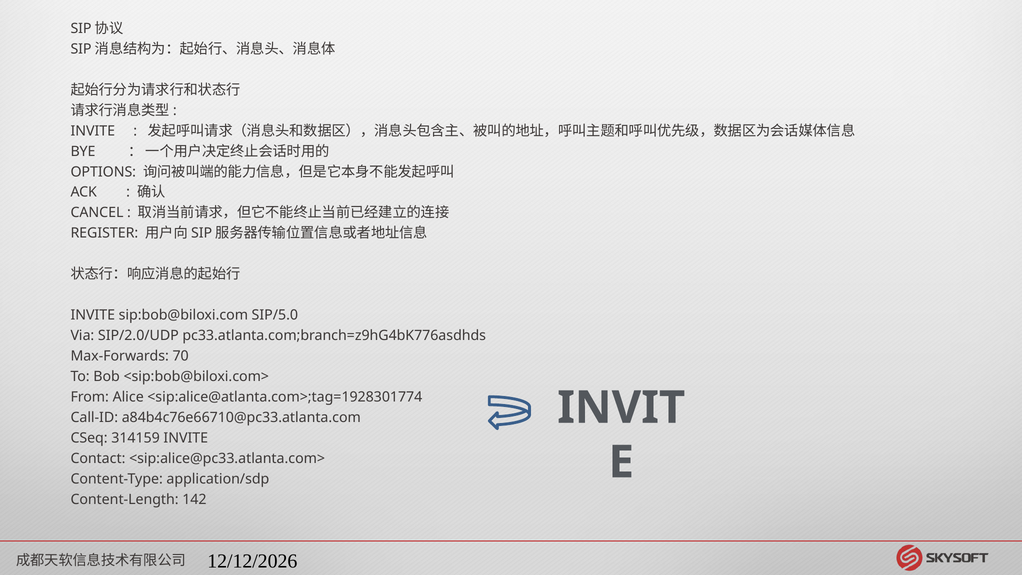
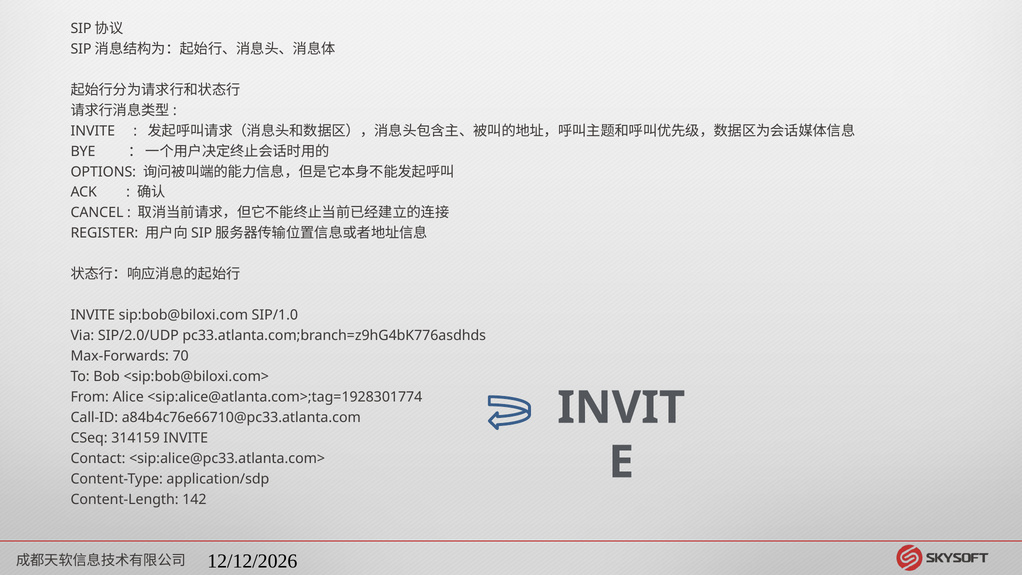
SIP/5.0: SIP/5.0 -> SIP/1.0 (275, 315)
